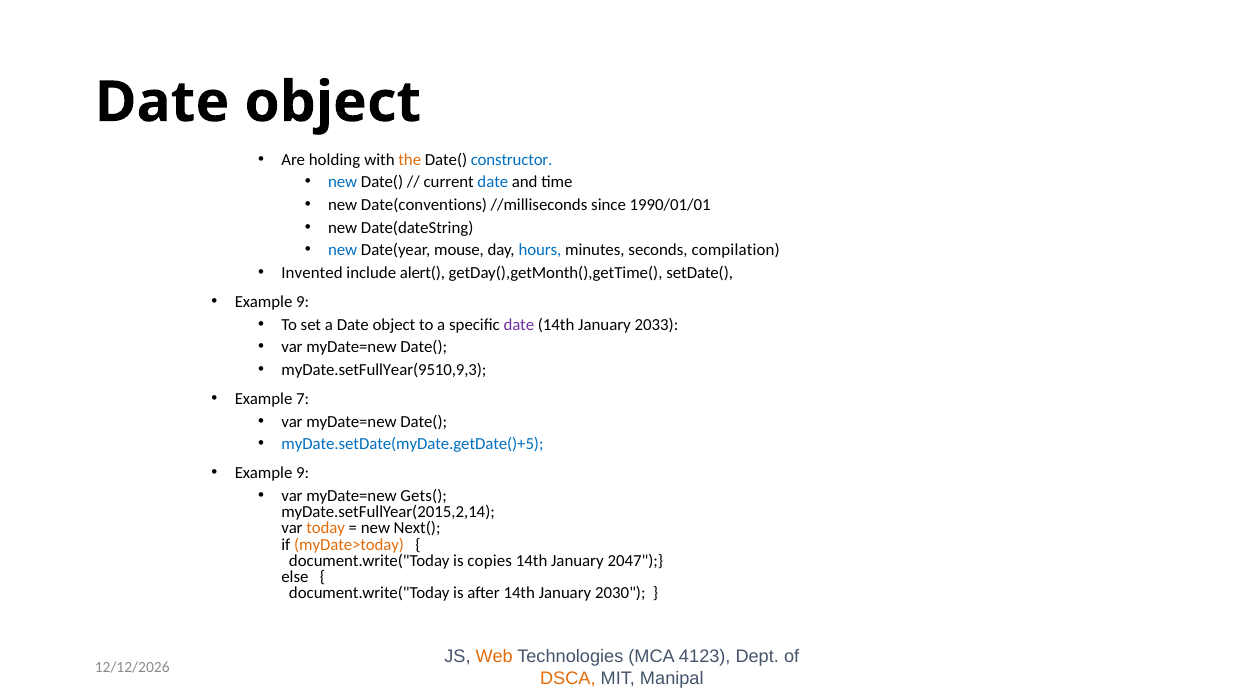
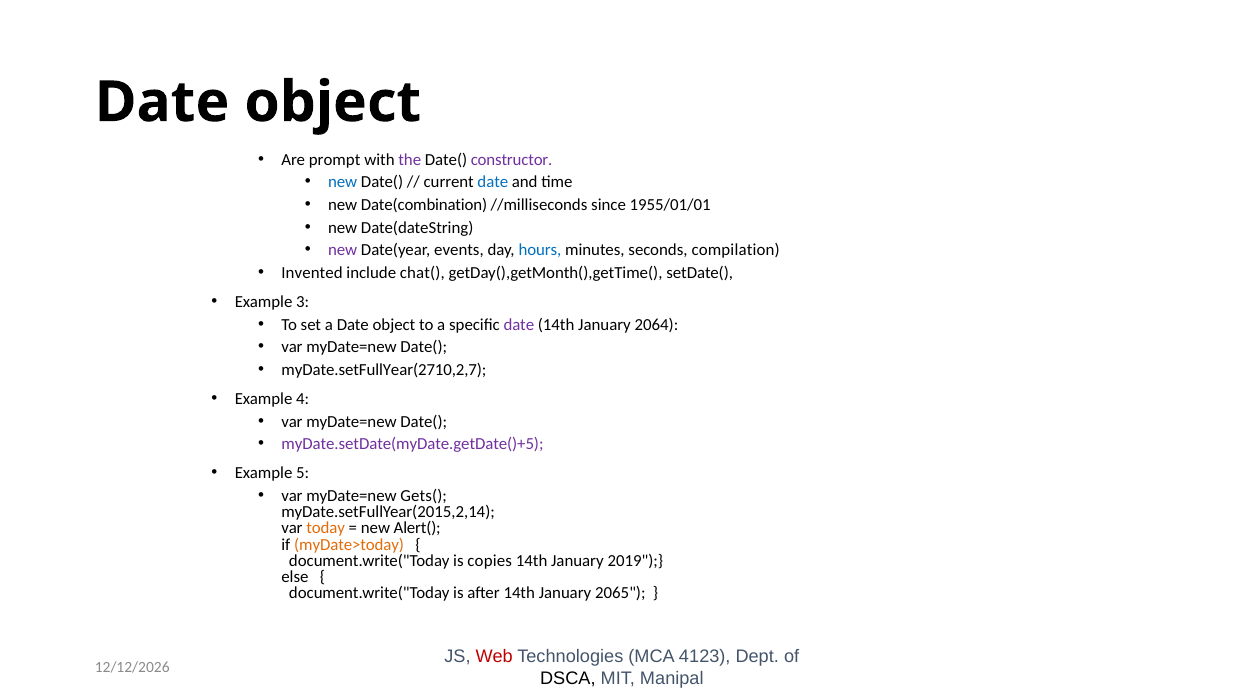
holding: holding -> prompt (335, 160)
the colour: orange -> purple (410, 160)
constructor colour: blue -> purple (512, 160)
Date(conventions: Date(conventions -> Date(combination (424, 205)
1990/01/01: 1990/01/01 -> 1955/01/01 (670, 205)
new colour: blue -> purple (343, 250)
mouse: mouse -> events (459, 250)
alert(: alert( -> chat( (422, 273)
9: 9 -> 3 (303, 302)
2033: 2033 -> 2064 (656, 325)
myDate.setFullYear(9510,9,3: myDate.setFullYear(9510,9,3 -> myDate.setFullYear(2710,2,7 (384, 370)
7: 7 -> 4 (303, 399)
myDate.setDate(myDate.getDate()+5 colour: blue -> purple (412, 445)
9: 9 -> 5 (303, 474)
Next(: Next( -> Alert( (417, 529)
2047: 2047 -> 2019 (635, 561)
2030: 2030 -> 2065 (620, 594)
Web colour: orange -> red (494, 658)
DSCA colour: orange -> black (568, 679)
